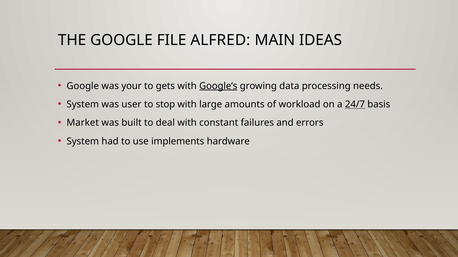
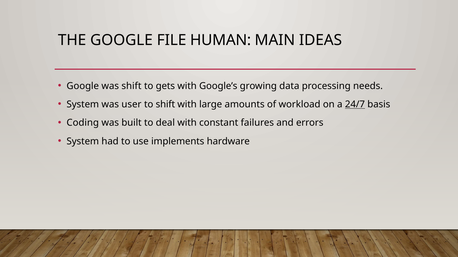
ALFRED: ALFRED -> HUMAN (221, 40)
was your: your -> shift (131, 86)
Google’s underline: present -> none (218, 86)
to stop: stop -> shift (165, 105)
Market: Market -> Coding (83, 123)
